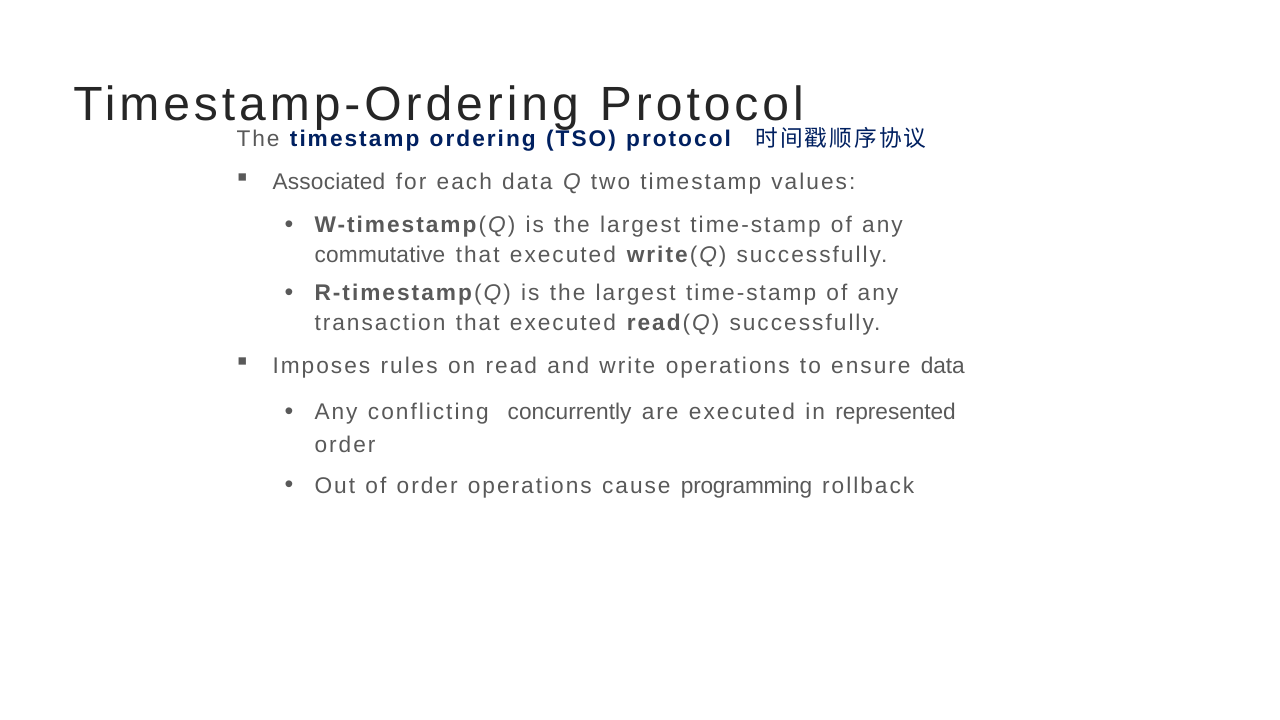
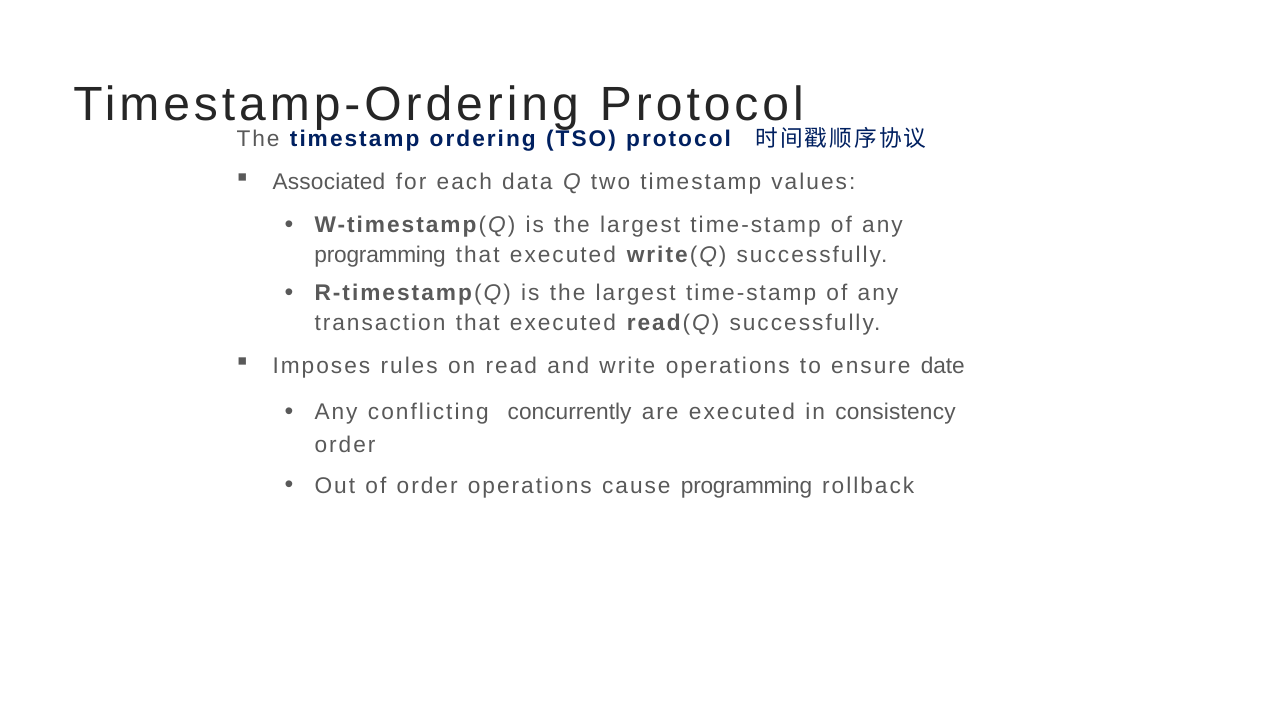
commutative: commutative -> programming (380, 255)
ensure data: data -> date (943, 366)
represented: represented -> consistency (895, 412)
